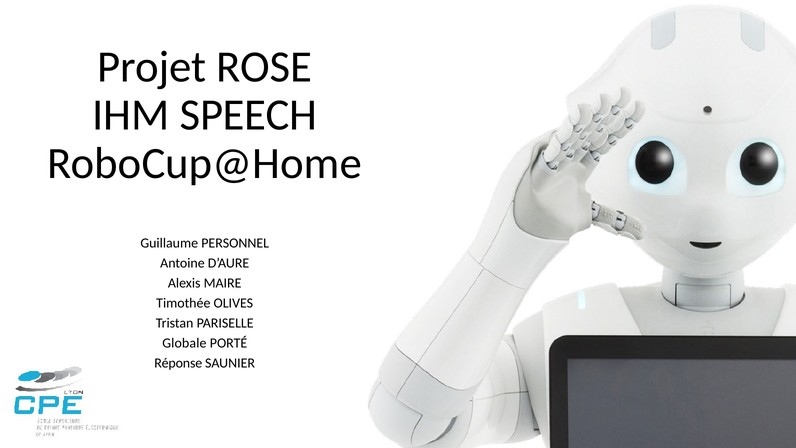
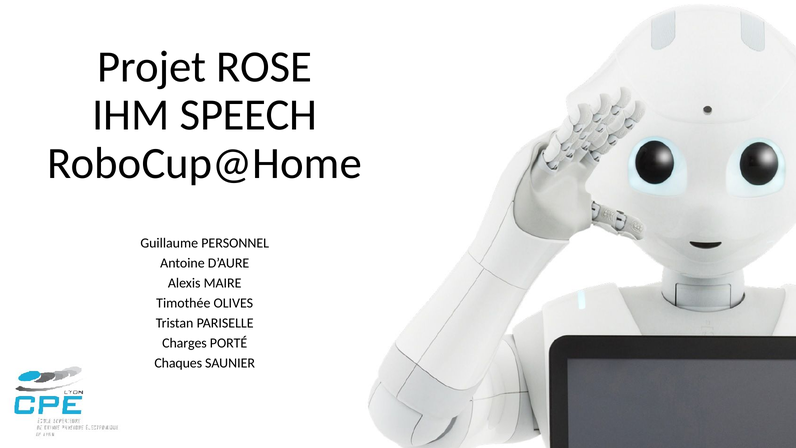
Globale: Globale -> Charges (185, 343)
Réponse: Réponse -> Chaques (178, 363)
